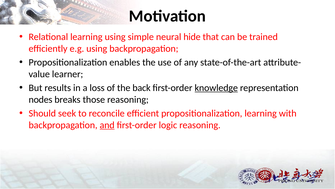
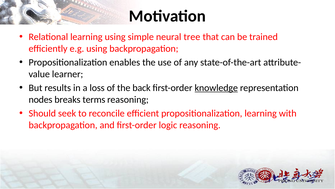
hide: hide -> tree (192, 37)
those: those -> terms (94, 99)
and underline: present -> none (107, 125)
